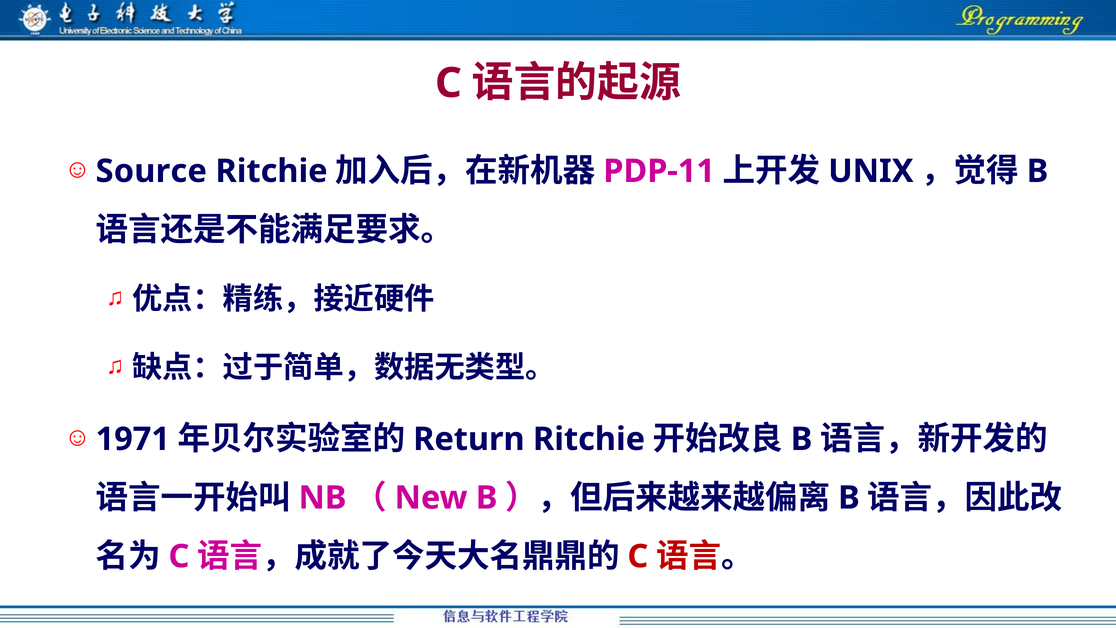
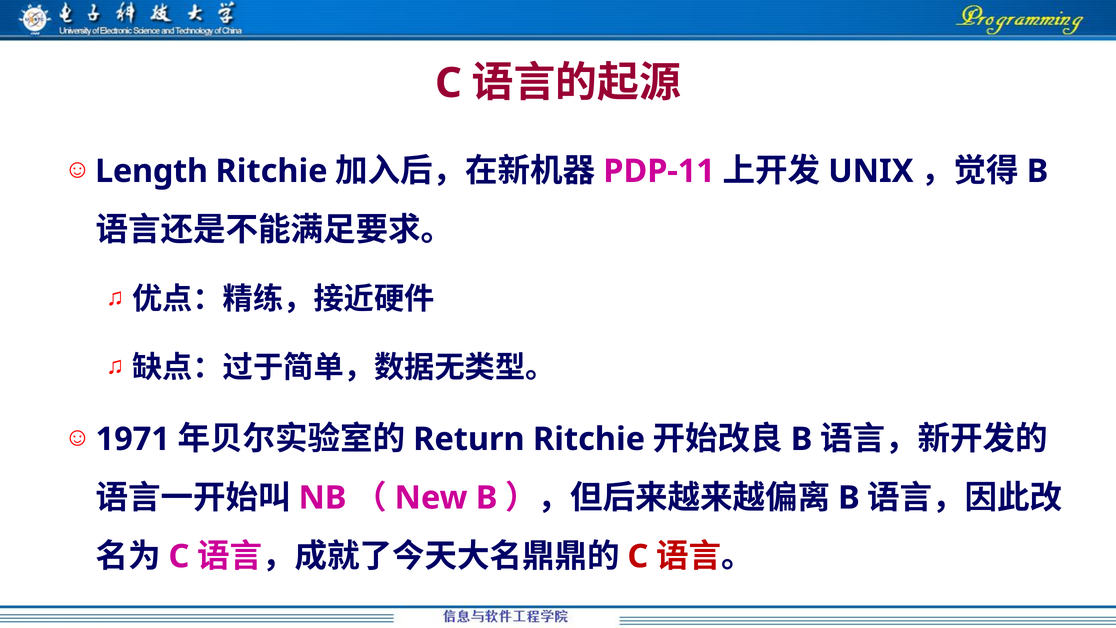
Source: Source -> Length (152, 171)
